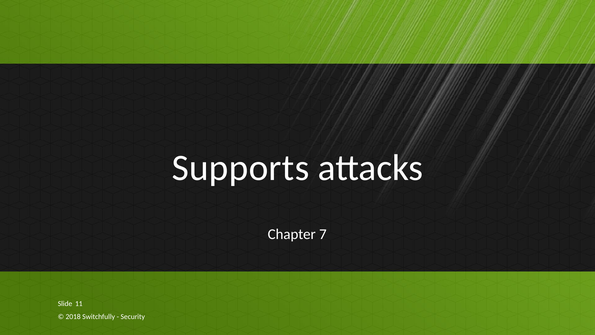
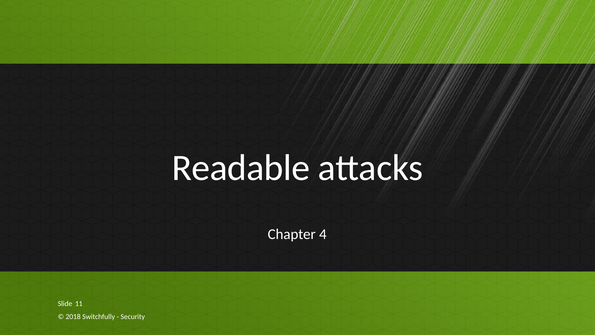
Supports: Supports -> Readable (241, 168)
7: 7 -> 4 (323, 234)
